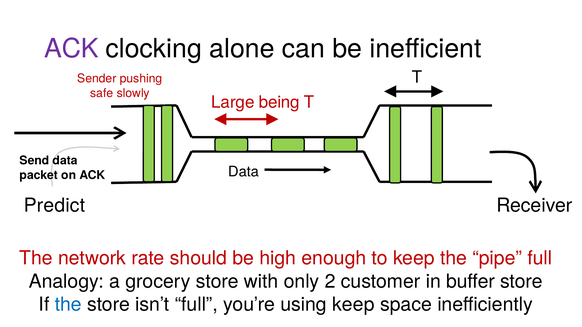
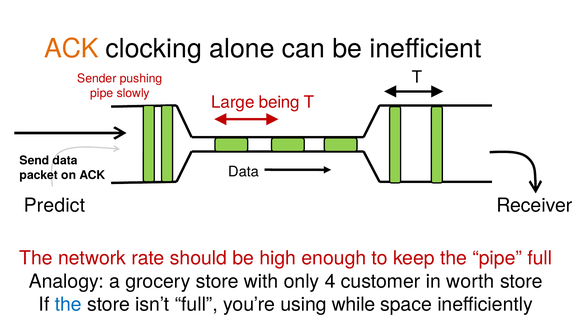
ACK colour: purple -> orange (71, 49)
safe: safe -> pipe (102, 93)
2: 2 -> 4 (330, 282)
buffer: buffer -> worth (470, 282)
using keep: keep -> while (354, 305)
